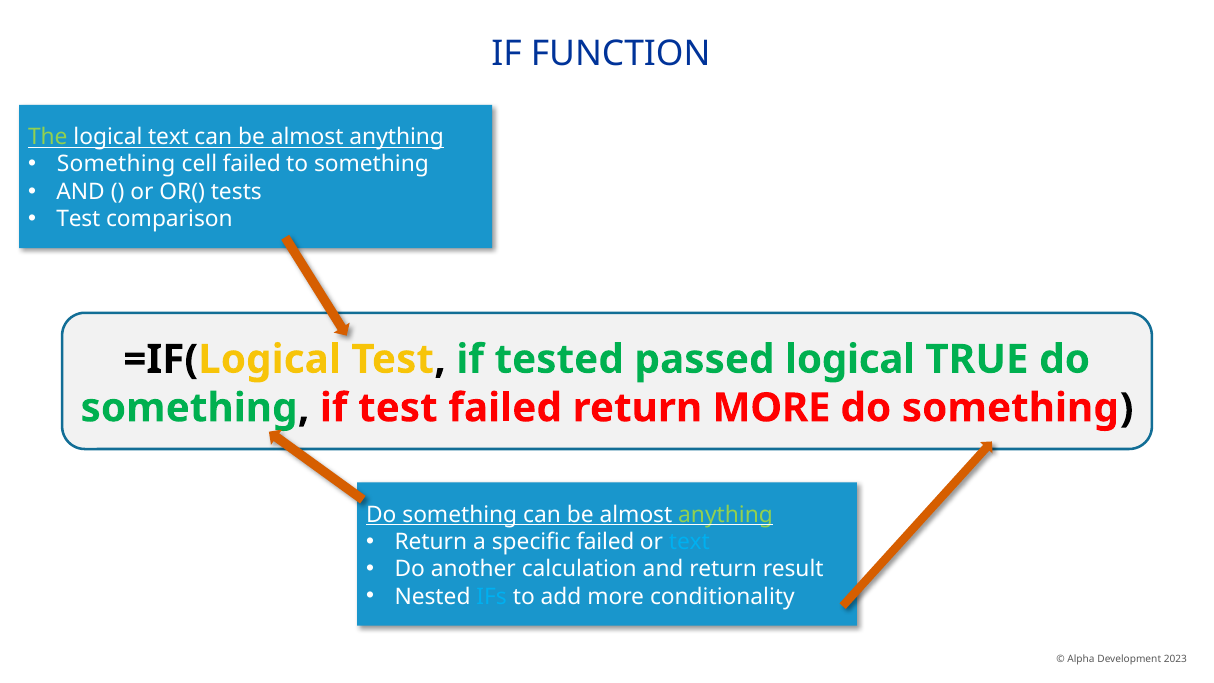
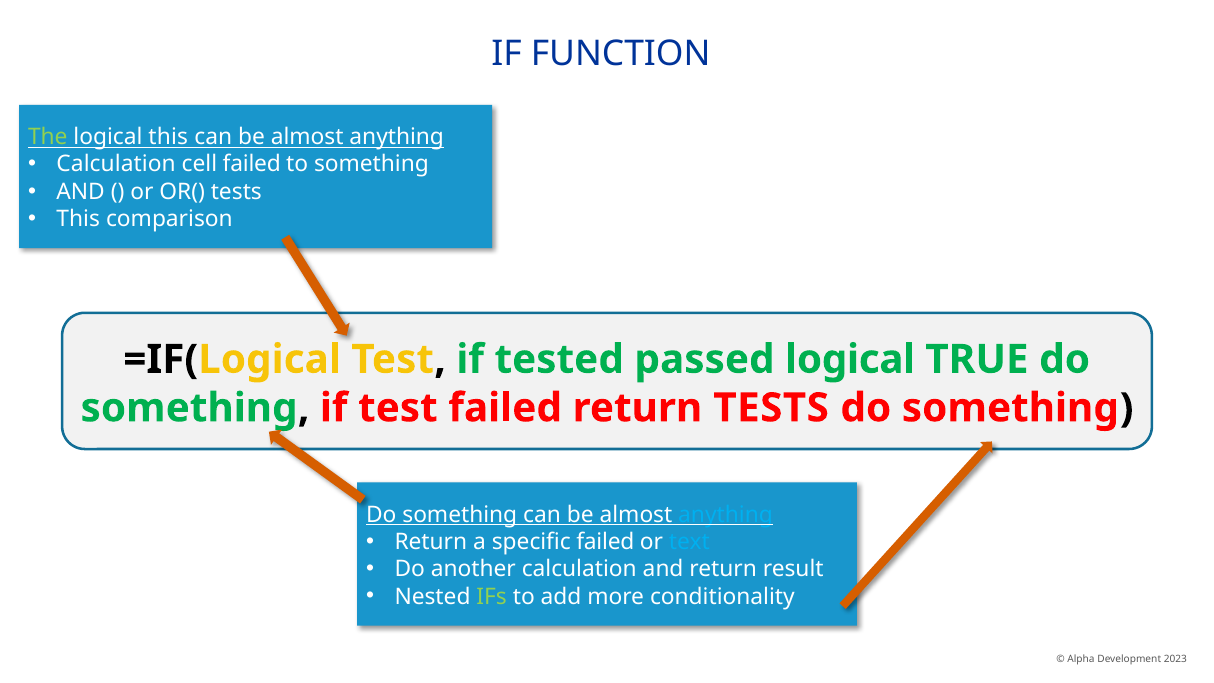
logical text: text -> this (168, 137)
Something: Something -> Calculation (116, 164)
Test: Test -> This (78, 219)
return MORE: MORE -> TESTS (771, 408)
anything colour: light green -> light blue (726, 514)
IFs colour: light blue -> light green (492, 596)
